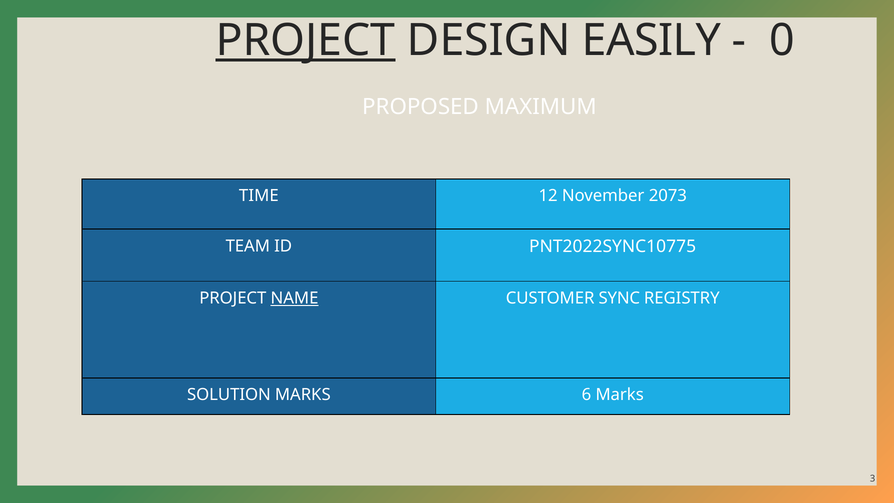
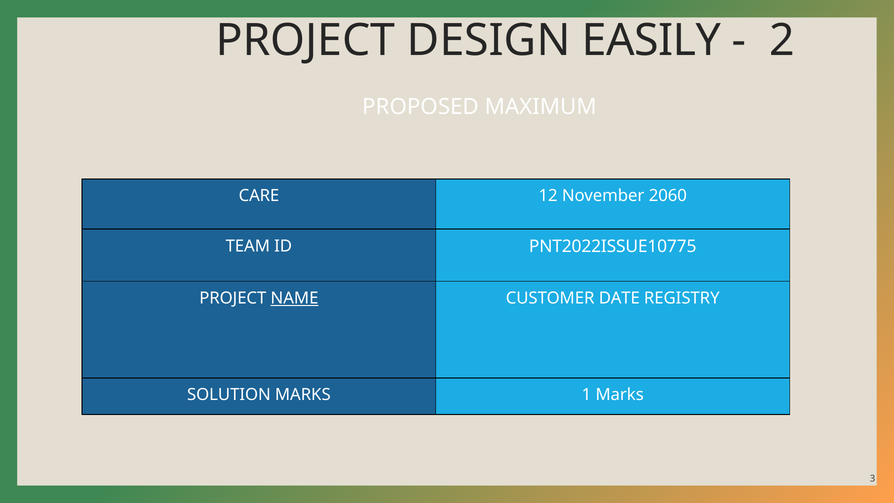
PROJECT underline: present -> none (305, 41)
0: 0 -> 2 (782, 41)
TIME: TIME -> CARE (259, 196)
2073: 2073 -> 2060 (668, 196)
PNT2022SYNC10775: PNT2022SYNC10775 -> PNT2022ISSUE10775 (613, 246)
SYNC: SYNC -> DATE (619, 298)
6: 6 -> 1 (586, 395)
